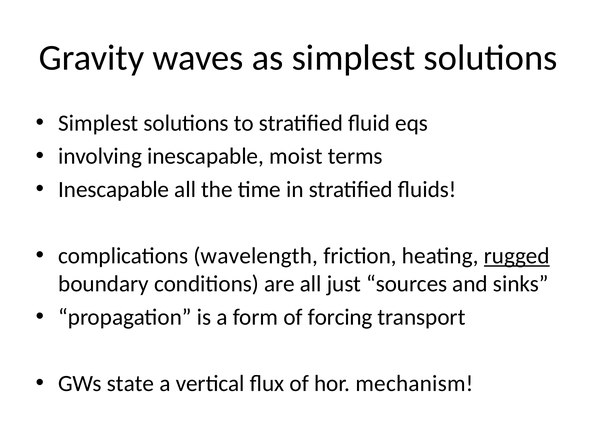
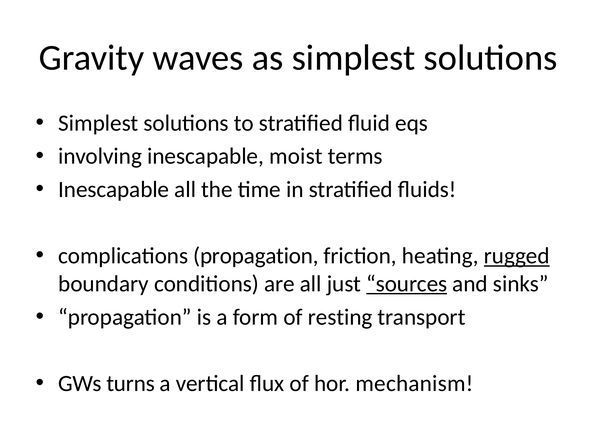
complications wavelength: wavelength -> propagation (256, 256)
sources underline: none -> present (407, 284)
forcing: forcing -> resting (340, 317)
state: state -> turns (131, 383)
